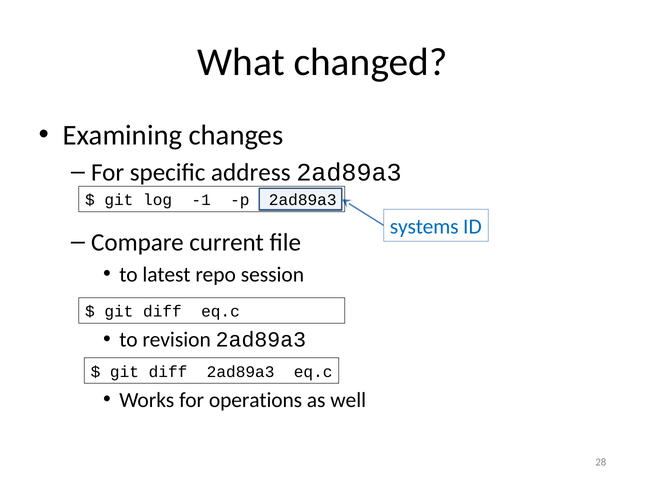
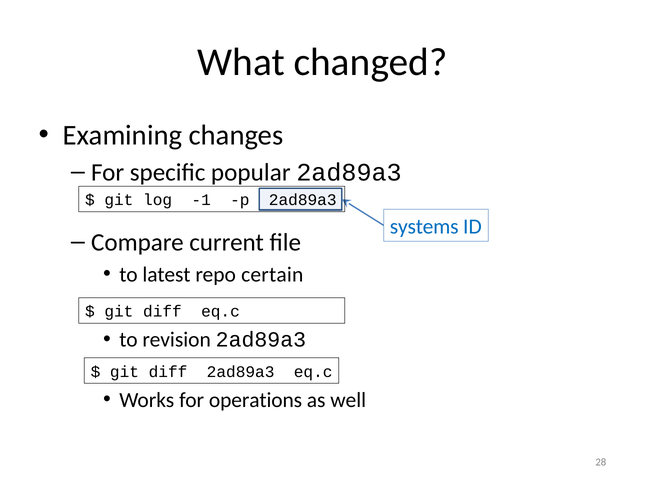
address: address -> popular (251, 172)
session: session -> certain (272, 274)
